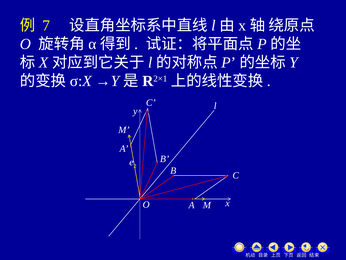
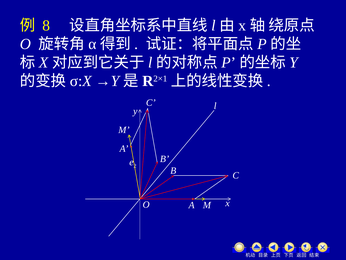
7: 7 -> 8 (46, 26)
